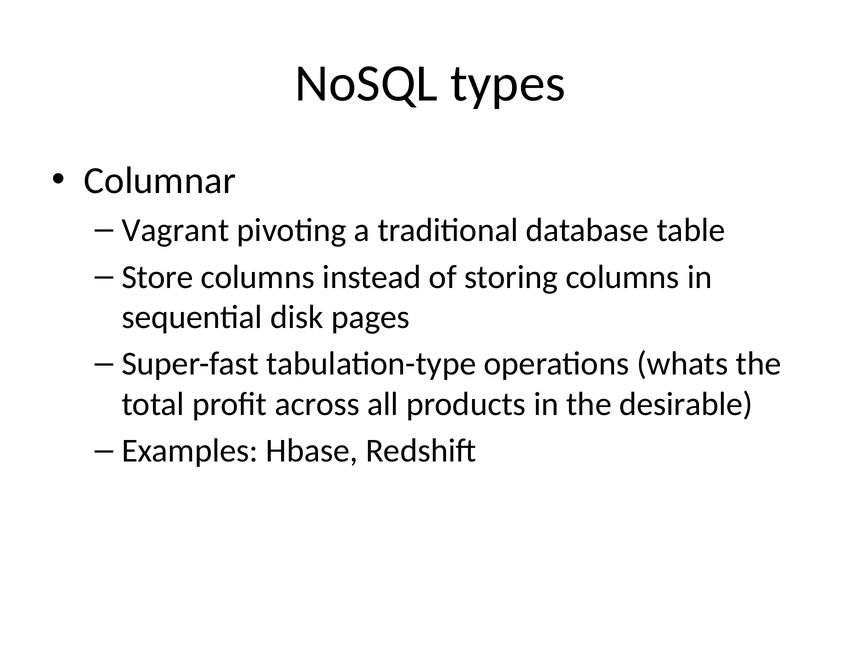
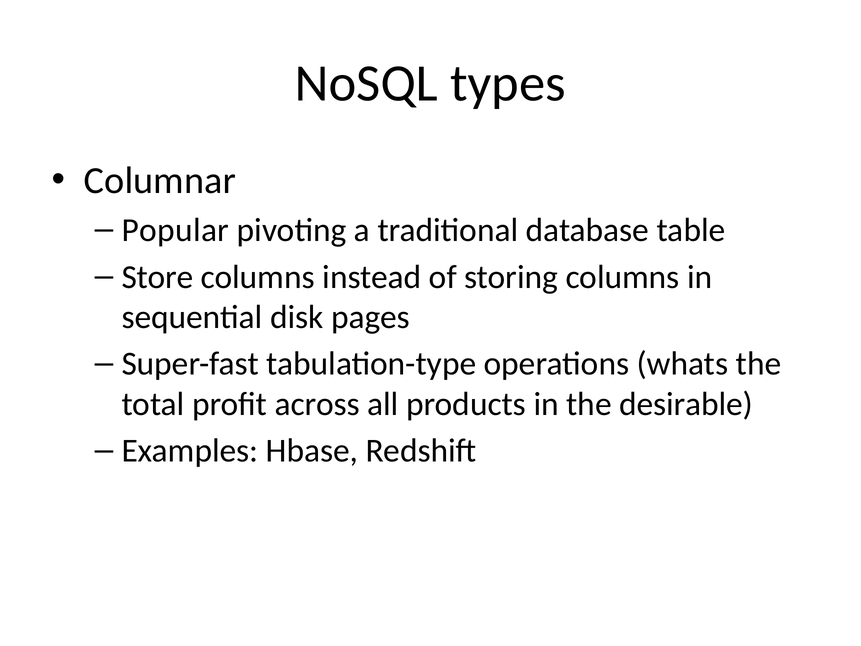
Vagrant: Vagrant -> Popular (175, 230)
